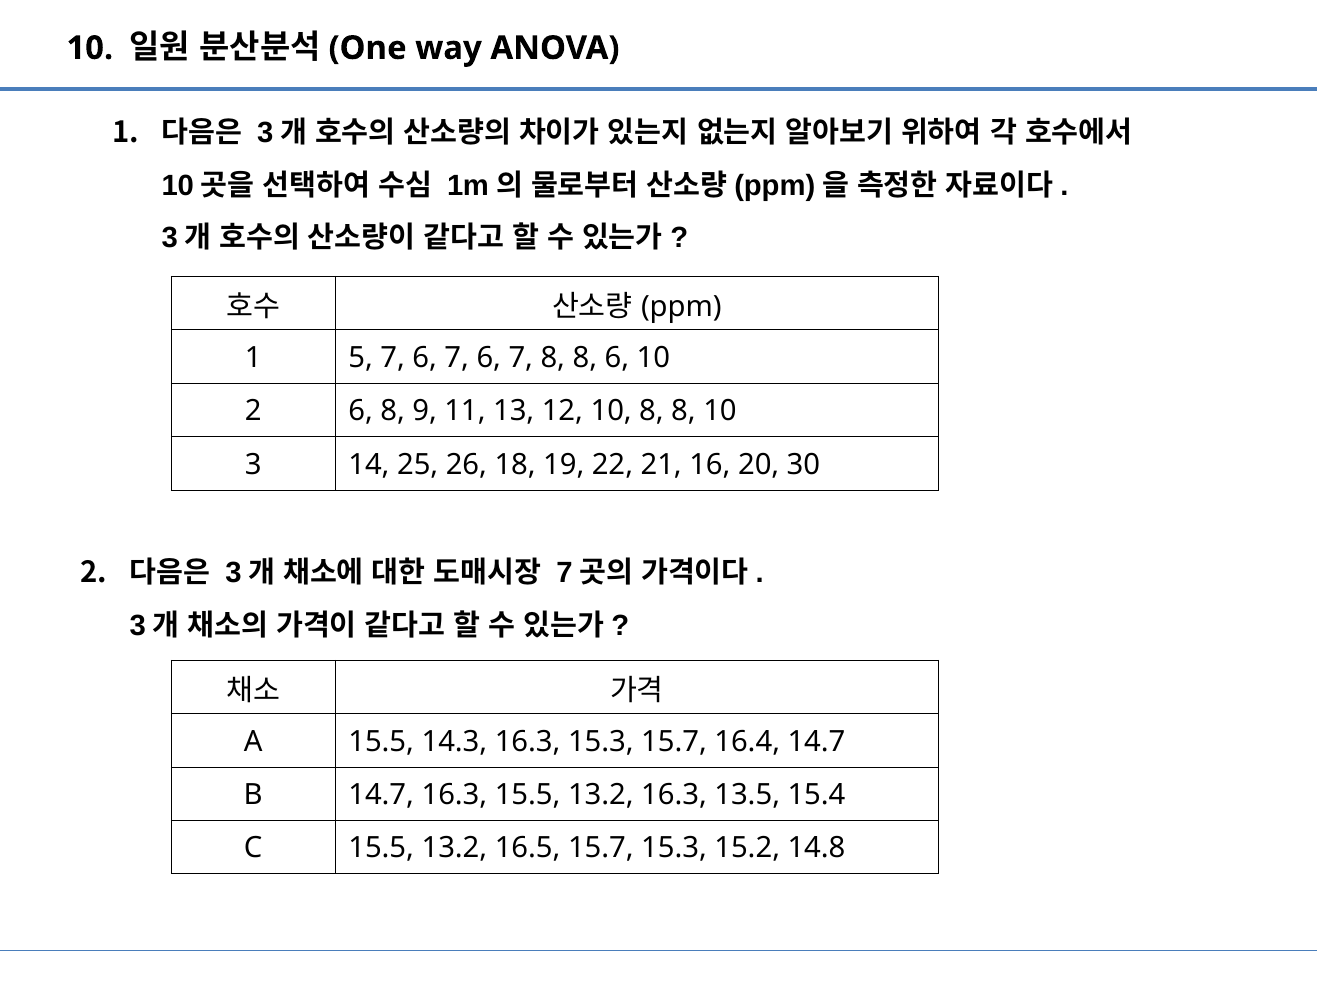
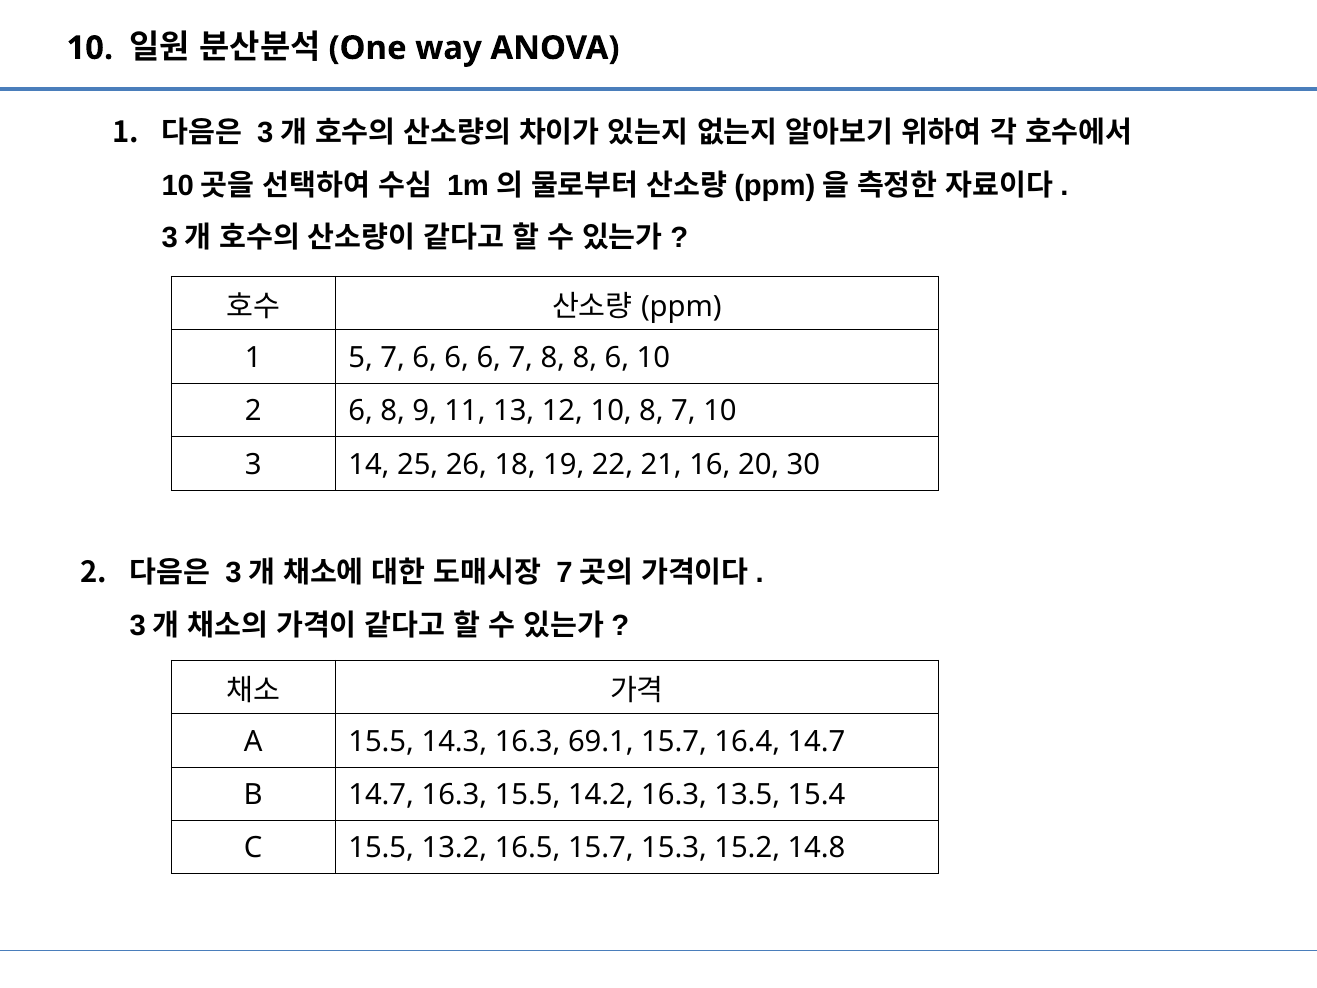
5 7 6 7: 7 -> 6 (457, 358)
10 8 8: 8 -> 7 (683, 411)
16.3 15.3: 15.3 -> 69.1 (601, 741)
16.3 15.5 13.2: 13.2 -> 14.2 (601, 795)
